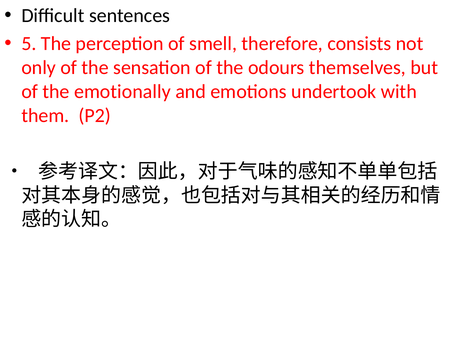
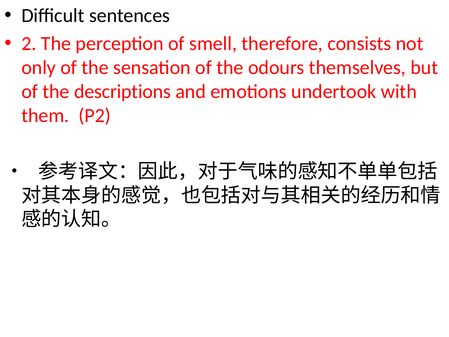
5: 5 -> 2 (29, 44)
emotionally: emotionally -> descriptions (123, 91)
